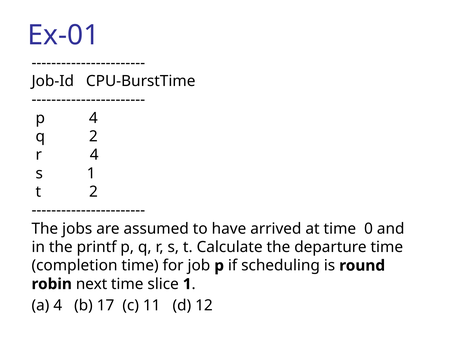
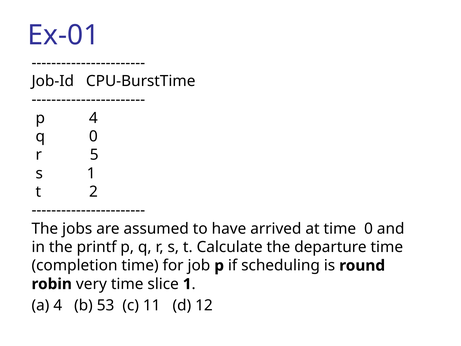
q 2: 2 -> 0 (93, 136)
r 4: 4 -> 5 (94, 155)
next: next -> very (91, 284)
17: 17 -> 53 (106, 305)
